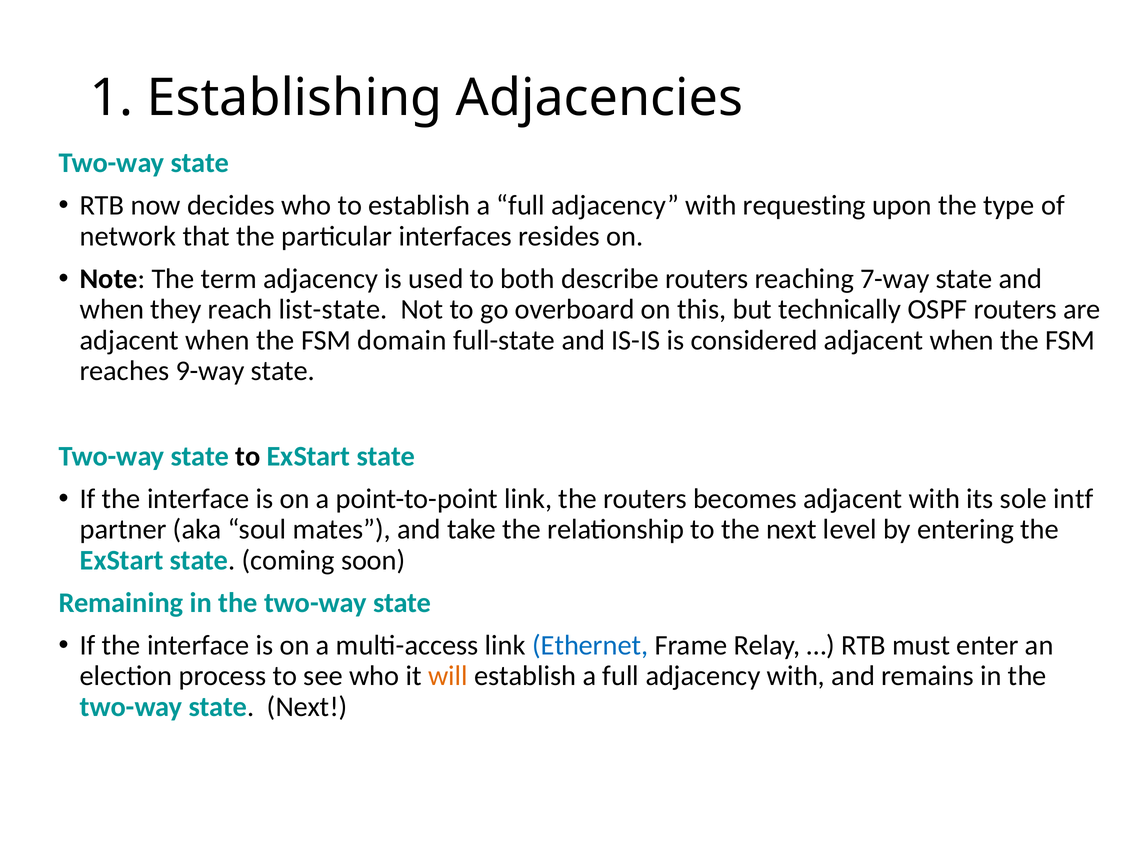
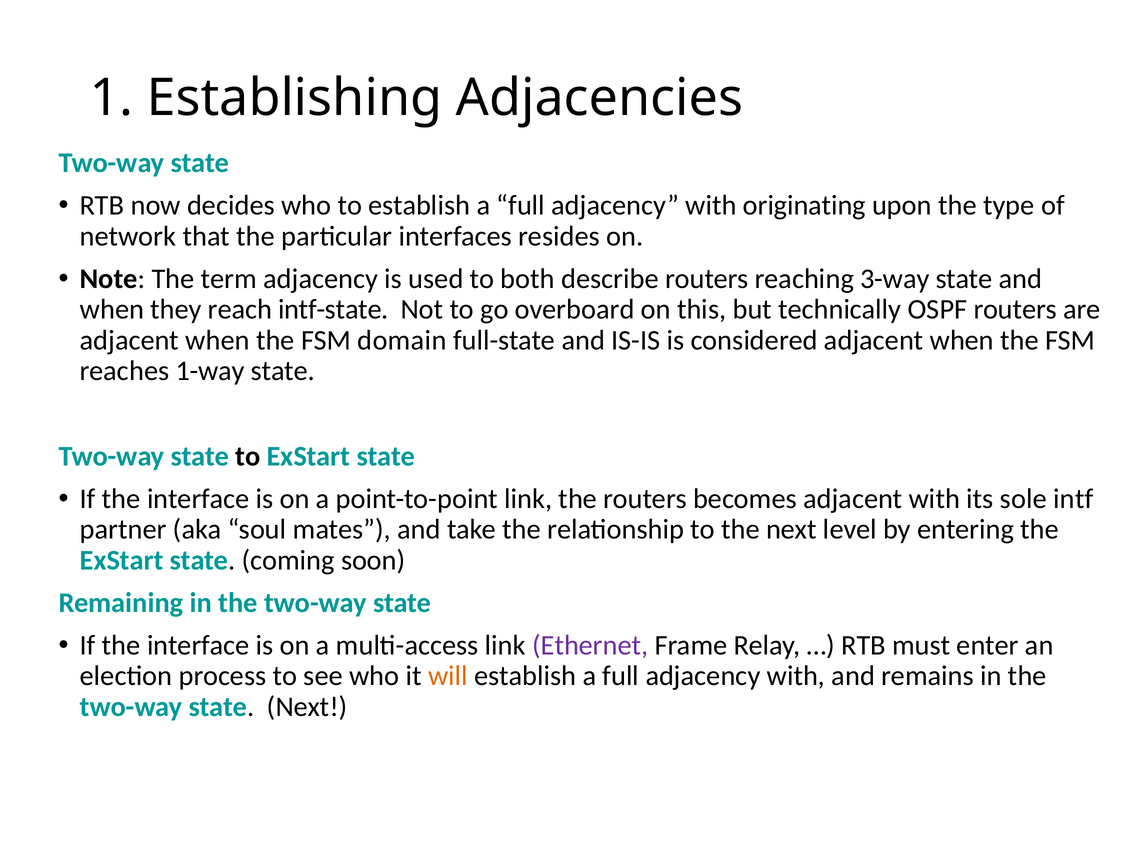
requesting: requesting -> originating (804, 205)
7-way: 7-way -> 3-way (895, 279)
list-state: list-state -> intf-state (333, 309)
9-way: 9-way -> 1-way (210, 371)
Ethernet colour: blue -> purple (590, 645)
